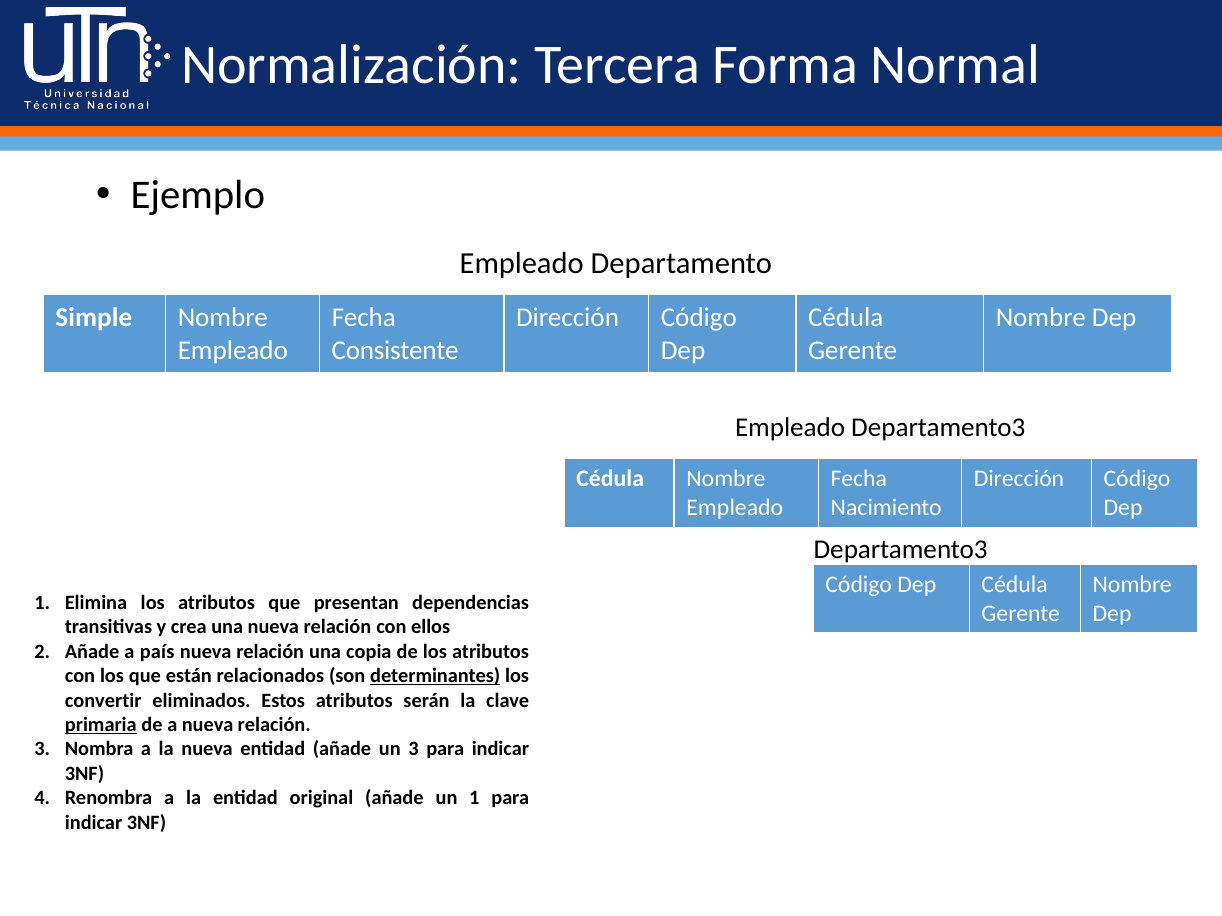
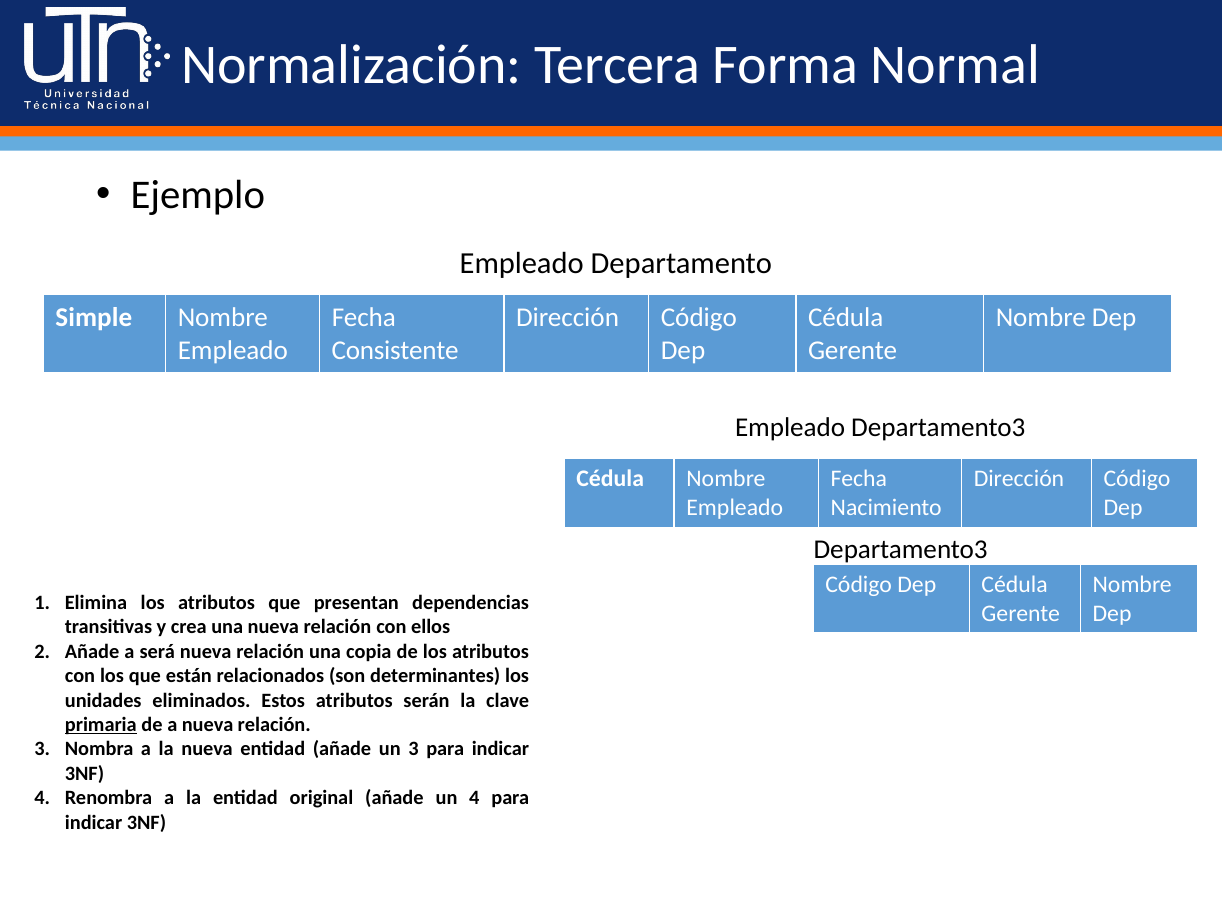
país: país -> será (157, 652)
determinantes underline: present -> none (435, 676)
convertir: convertir -> unidades (103, 701)
un 1: 1 -> 4 (474, 798)
